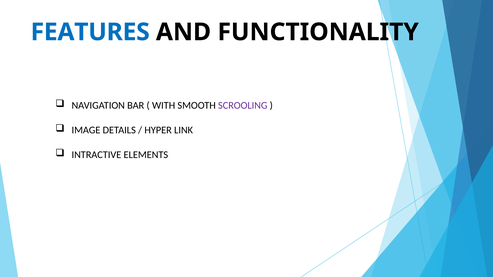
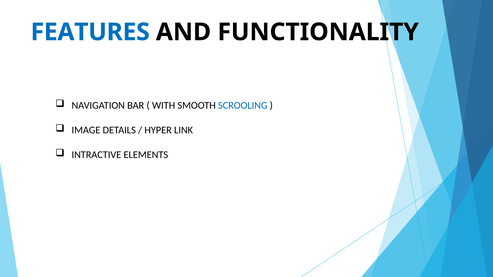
SCROOLING colour: purple -> blue (243, 105)
